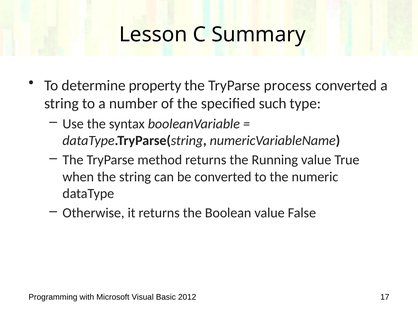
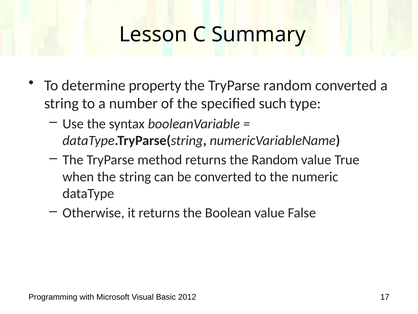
TryParse process: process -> random (288, 85)
the Running: Running -> Random (275, 160)
